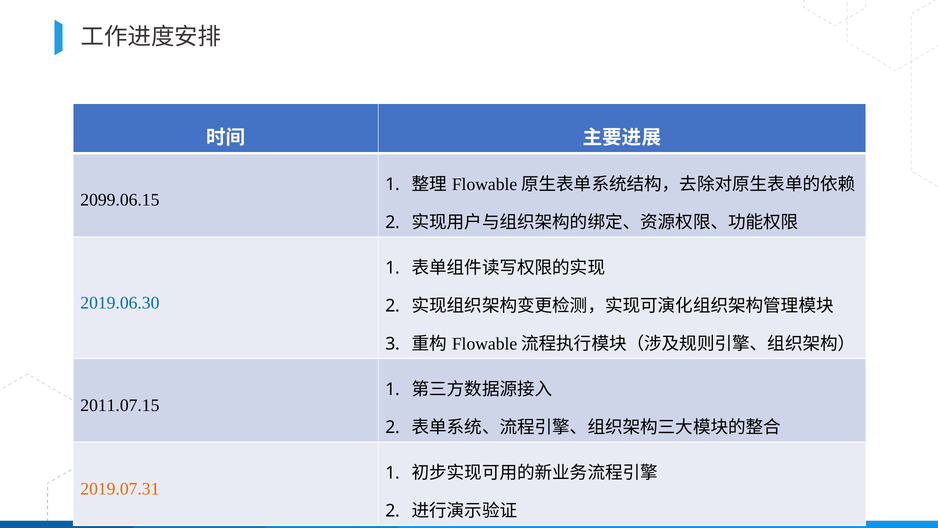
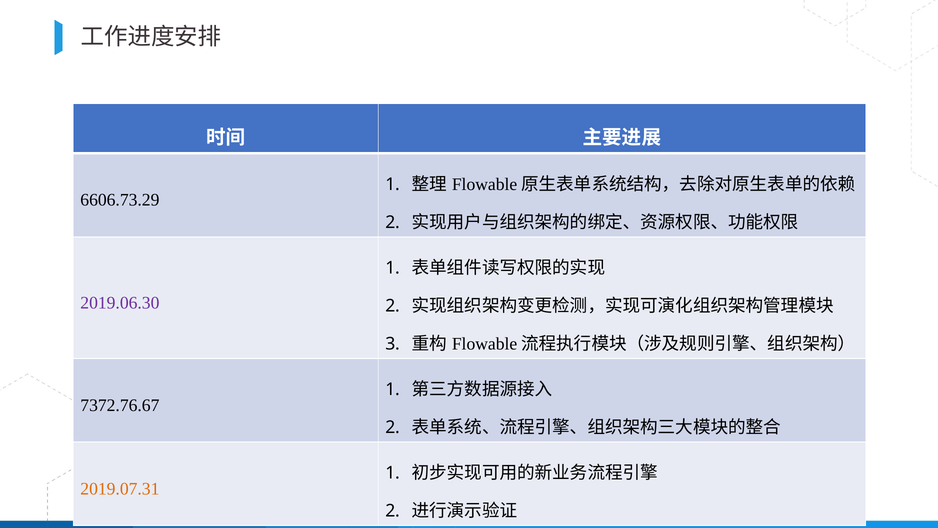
2099.06.15: 2099.06.15 -> 6606.73.29 (120, 200)
2019.06.30 colour: blue -> purple (120, 303)
2011.07.15: 2011.07.15 -> 7372.76.67 (120, 405)
